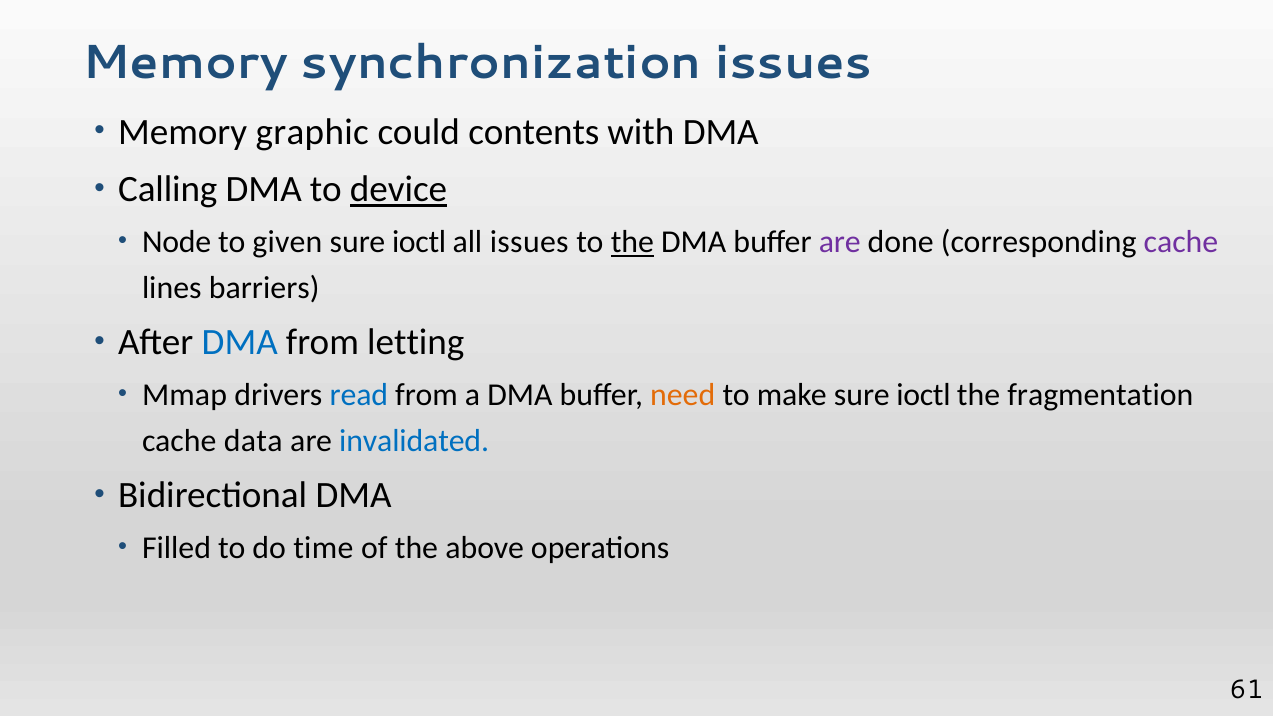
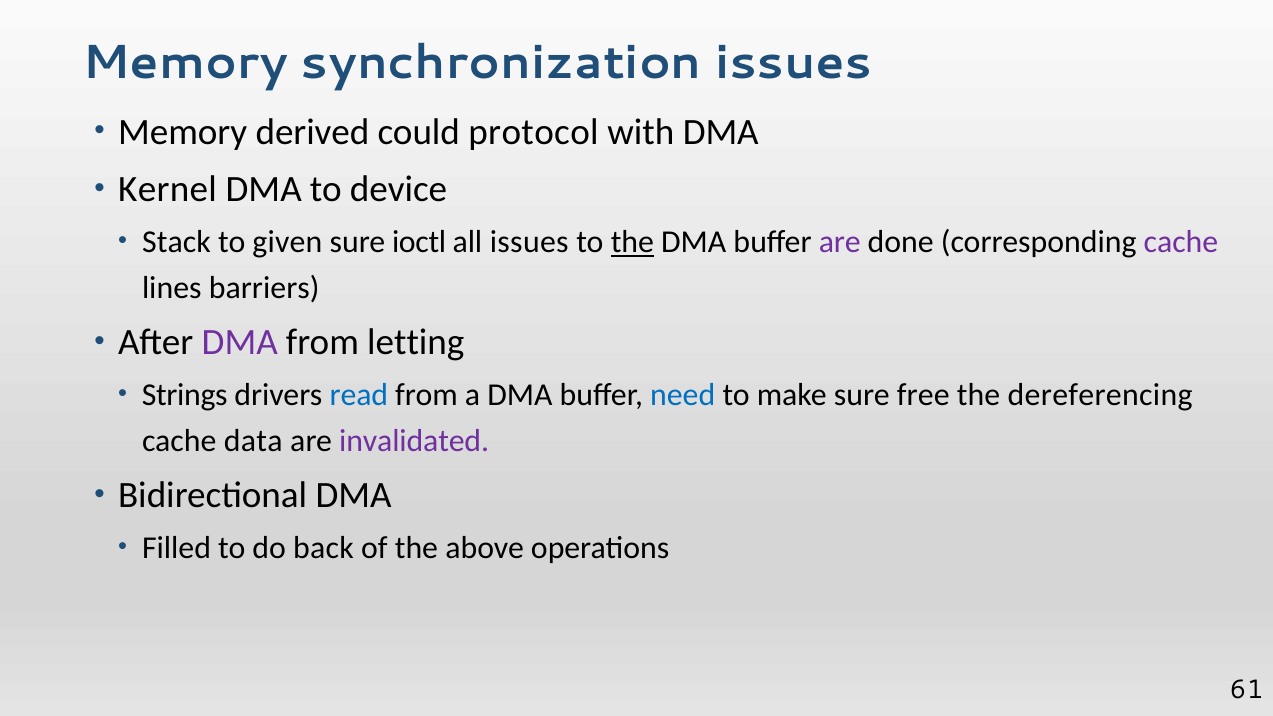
graphic: graphic -> derived (312, 132)
contents: contents -> protocol (534, 132)
Calling: Calling -> Kernel (168, 189)
device underline: present -> none (399, 189)
Node: Node -> Stack (176, 242)
DMA colour: blue -> purple (240, 343)
Mmap: Mmap -> Strings (185, 395)
need colour: orange -> blue (683, 395)
make sure ioctl: ioctl -> free (923, 395)
fragmentation: fragmentation -> dereferencing (1100, 395)
invalidated colour: blue -> purple (414, 441)
time: time -> back (323, 548)
